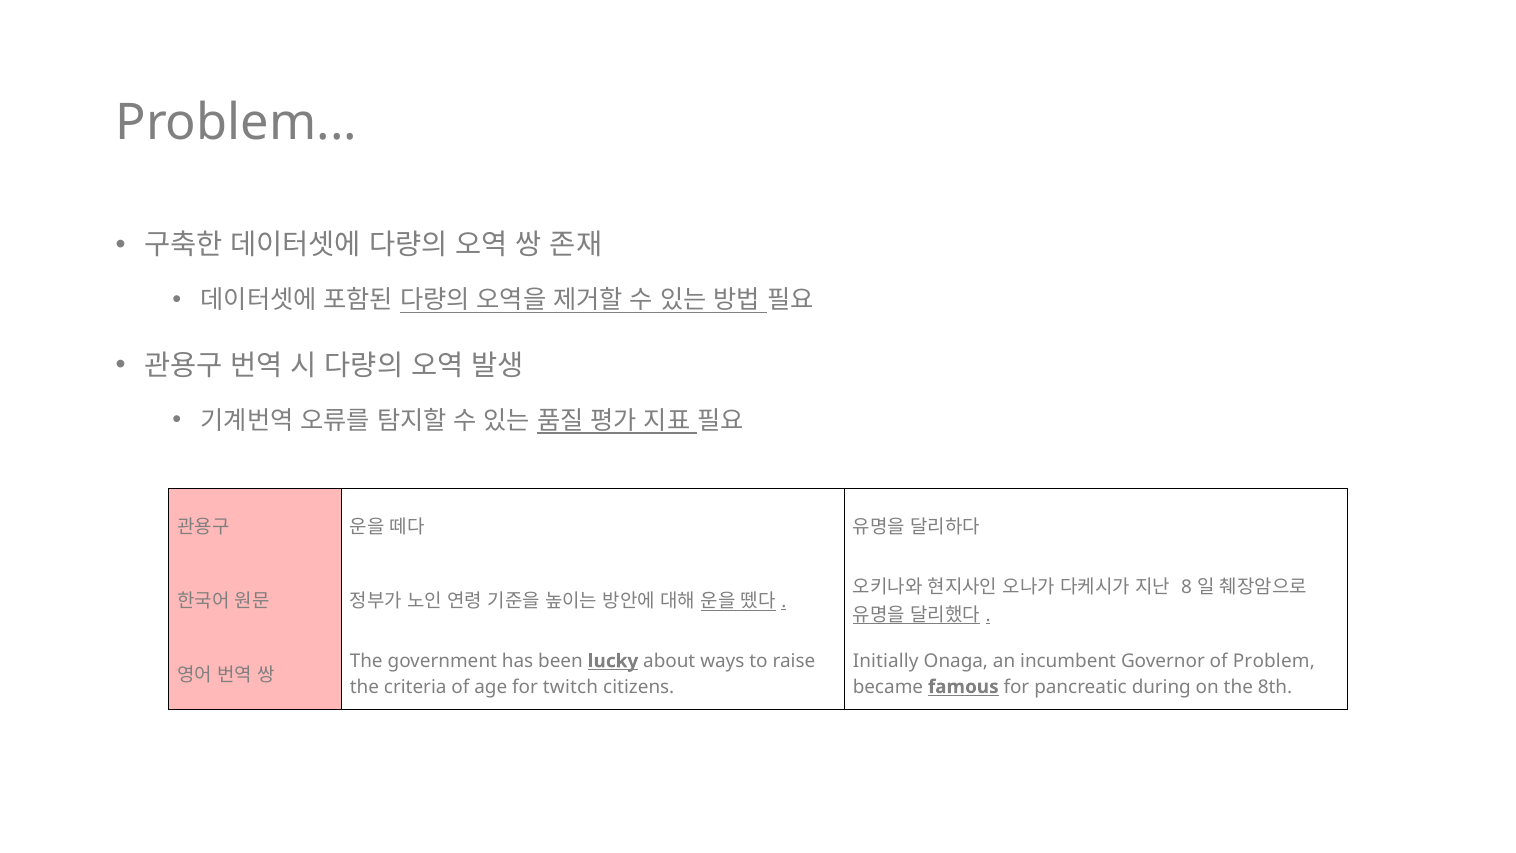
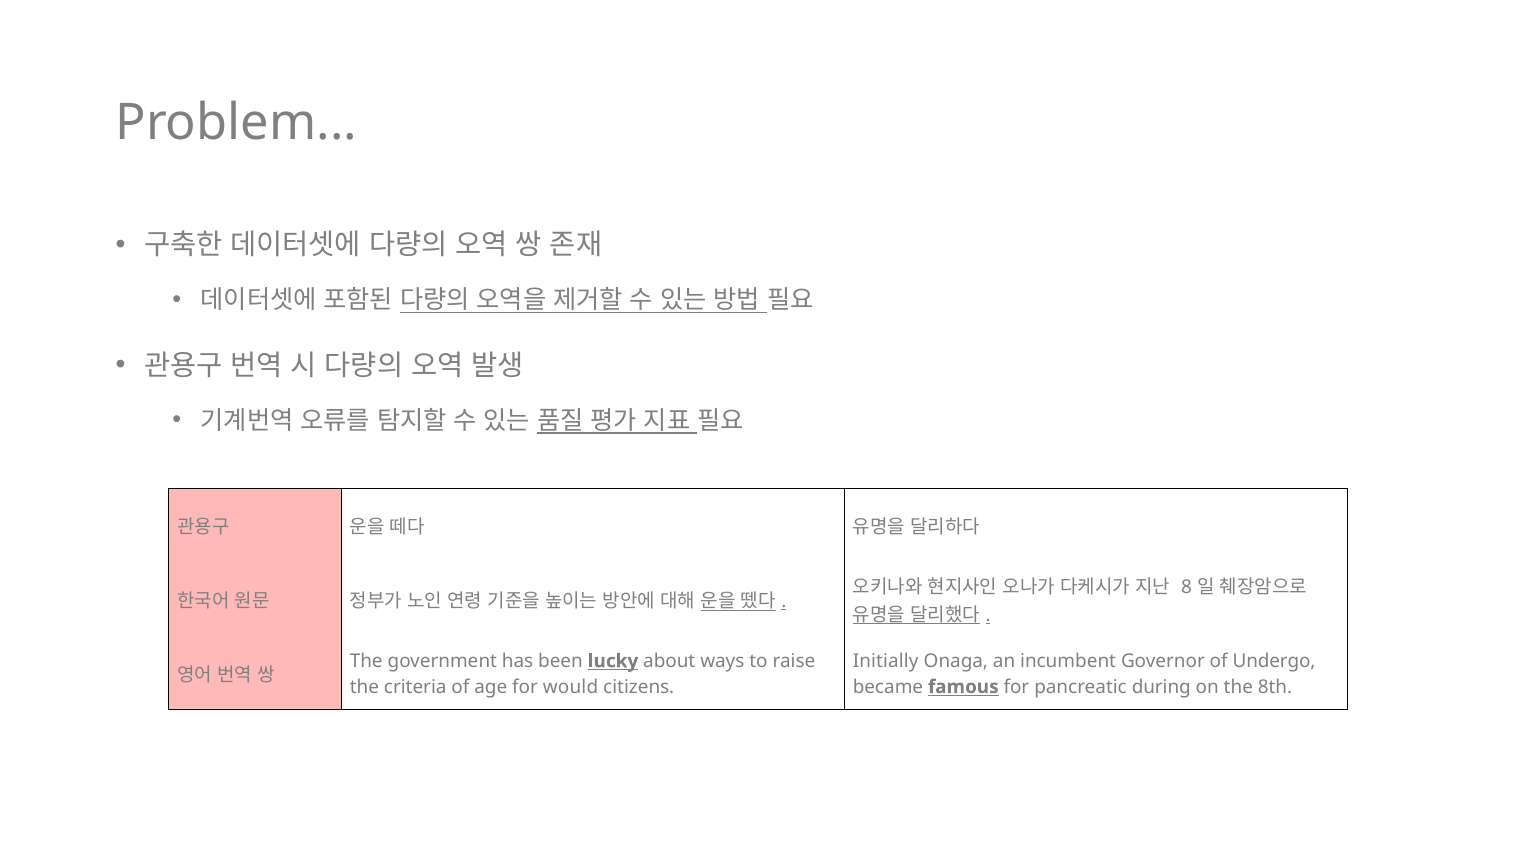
of Problem: Problem -> Undergo (1274, 661)
twitch: twitch -> would (571, 687)
